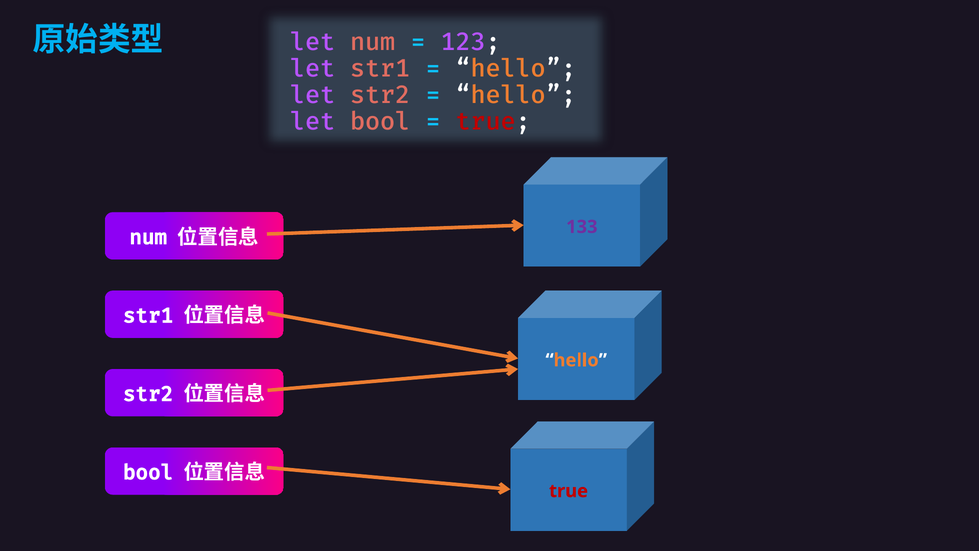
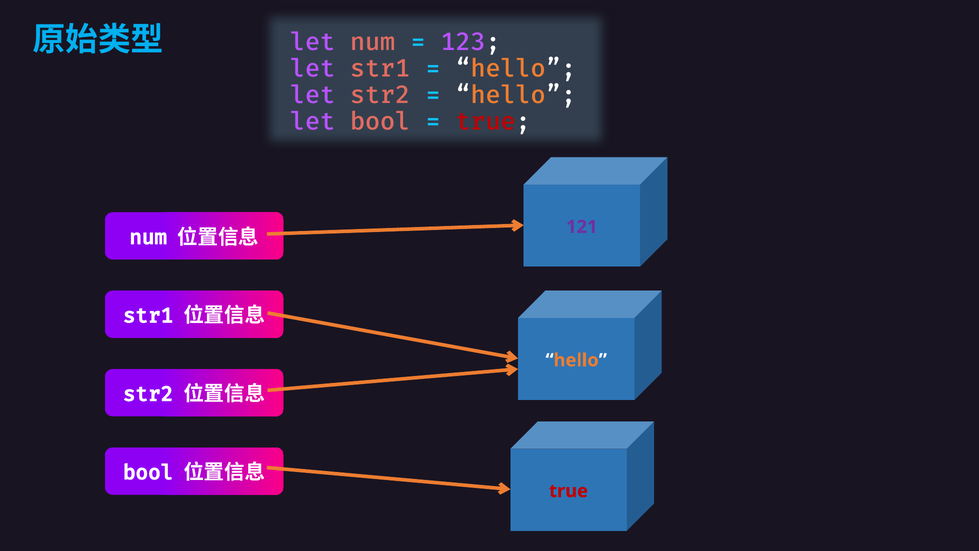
133: 133 -> 121 (582, 227)
